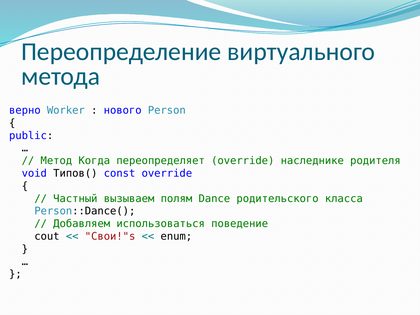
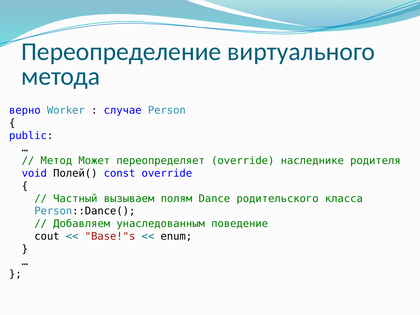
нового: нового -> случае (123, 110)
Когда: Когда -> Может (94, 161)
Типов(: Типов( -> Полей( (75, 173)
использоваться: использоваться -> унаследованным (161, 224)
Свои!"s: Свои!"s -> Base!"s (110, 236)
